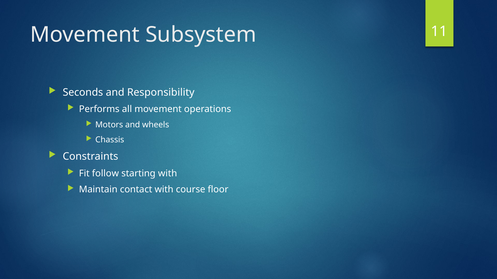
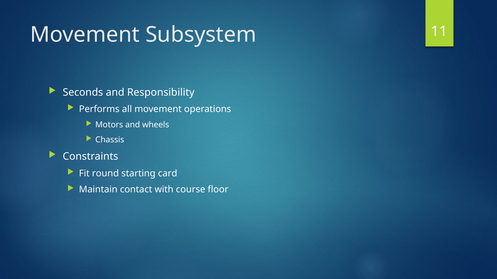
follow: follow -> round (105, 174)
starting with: with -> card (168, 174)
